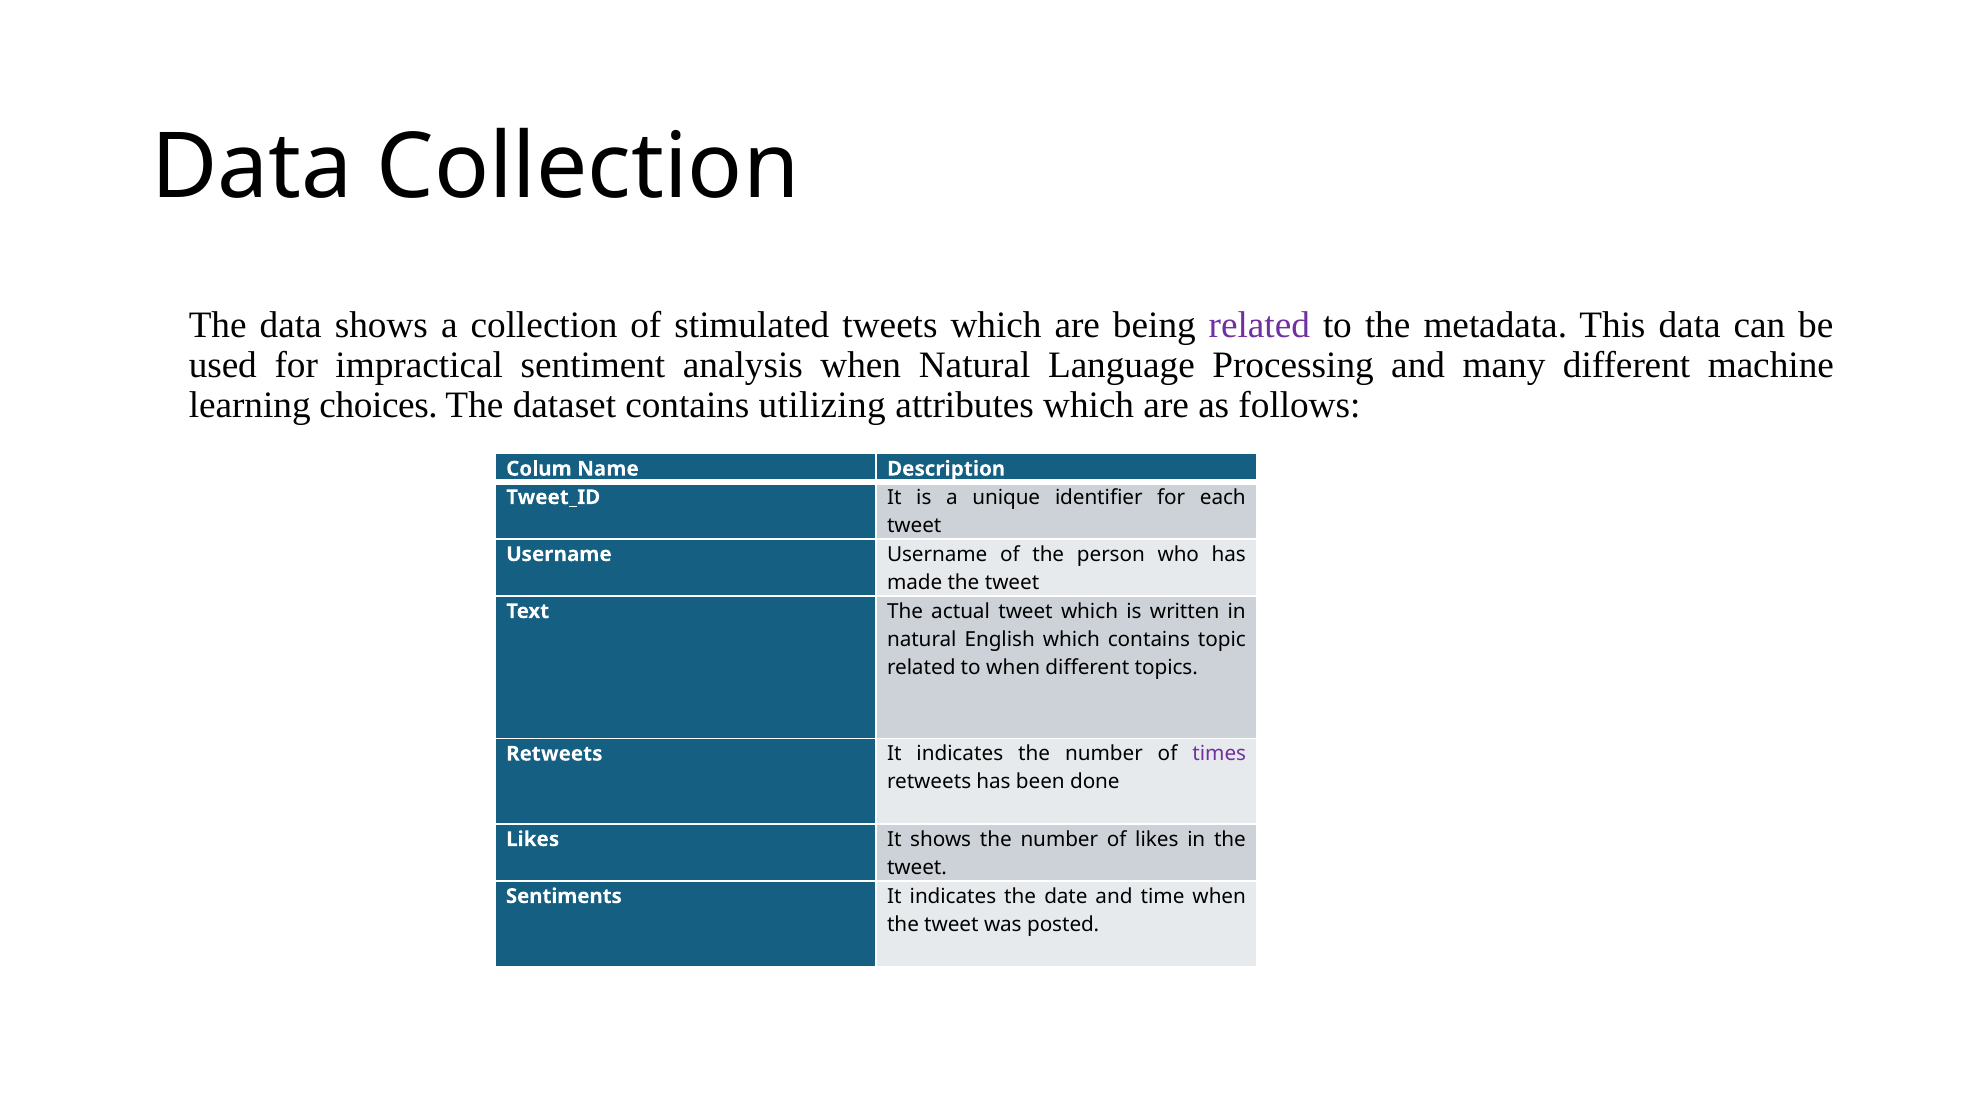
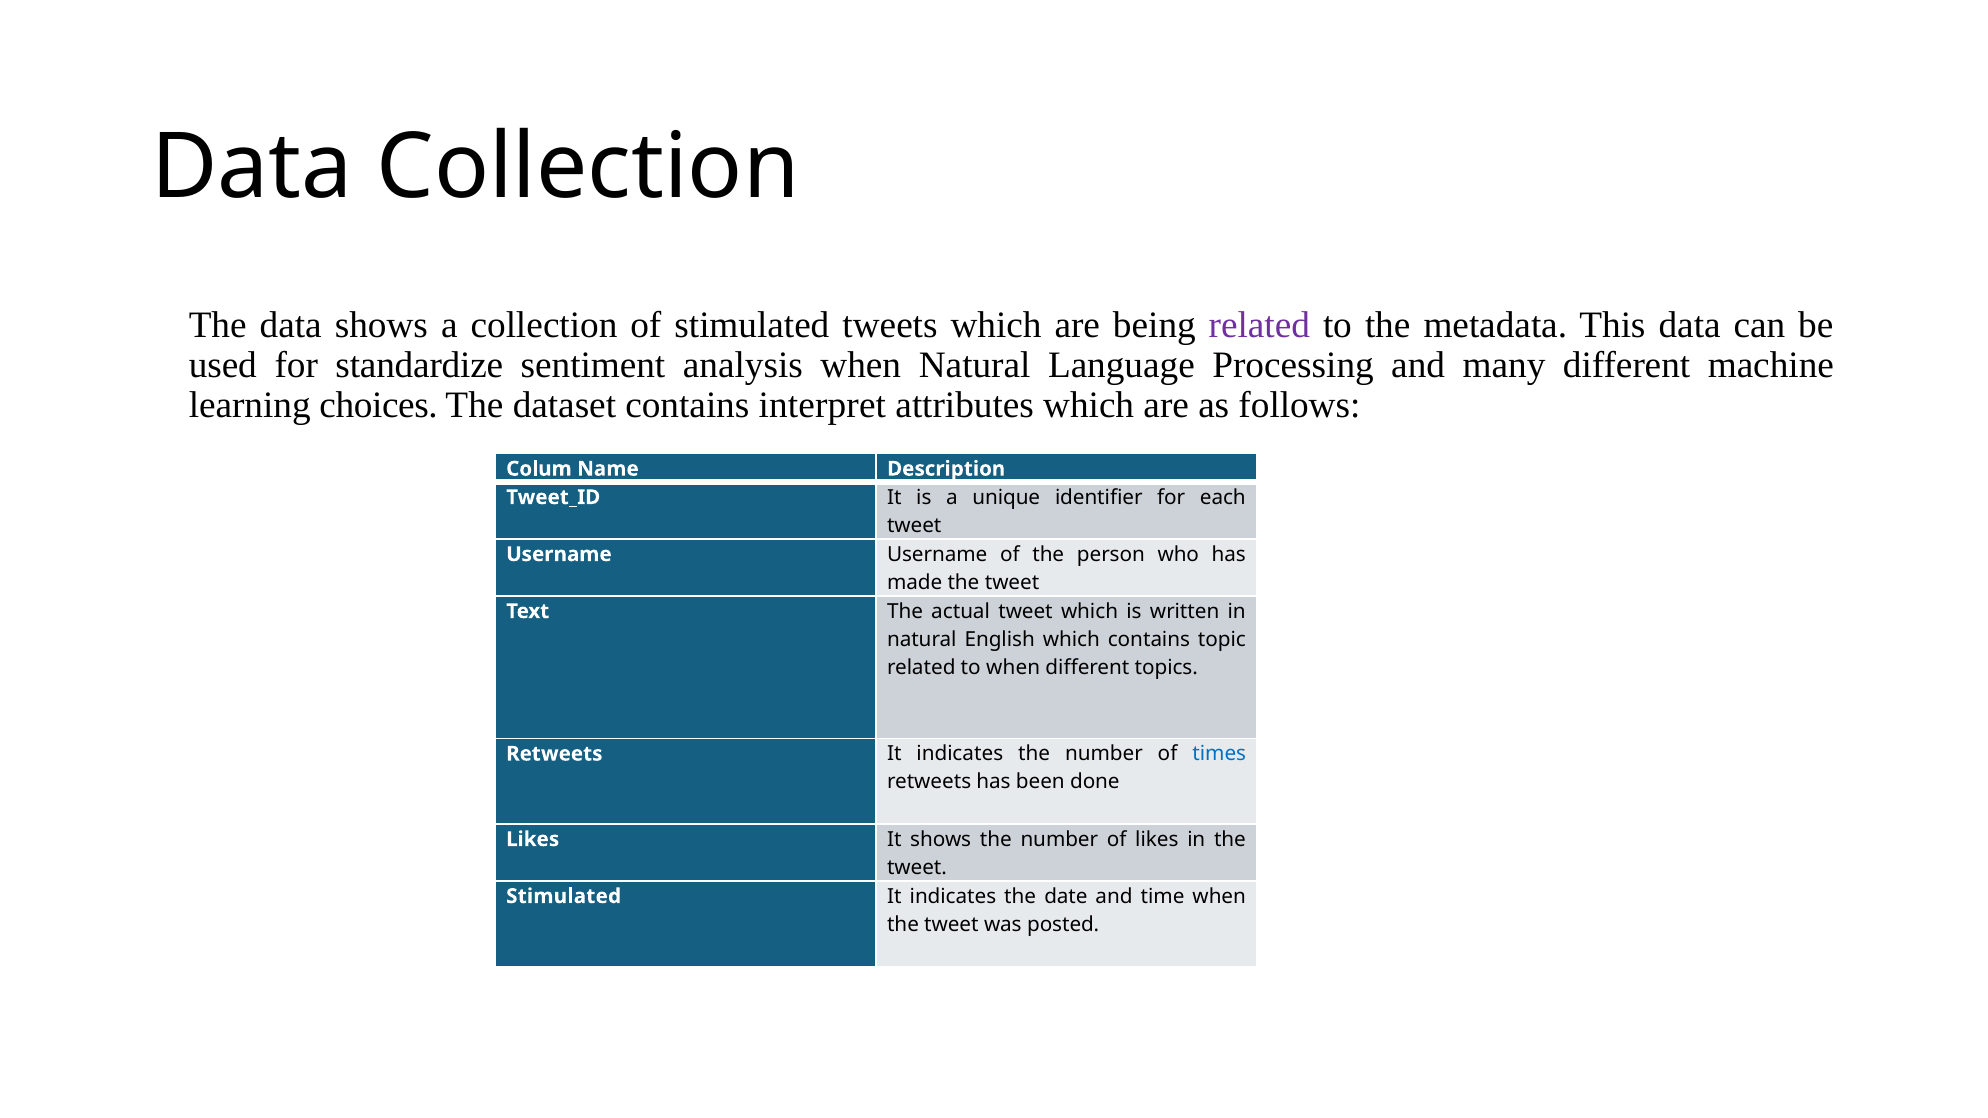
impractical: impractical -> standardize (419, 365)
utilizing: utilizing -> interpret (822, 406)
times colour: purple -> blue (1219, 754)
Sentiments: Sentiments -> Stimulated (564, 896)
